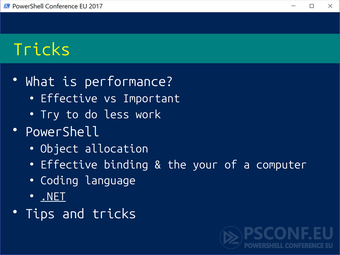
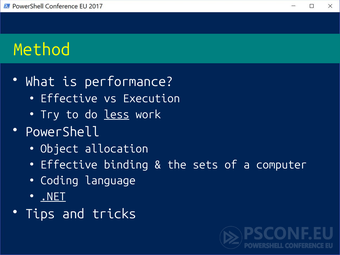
Tricks: Tricks -> Method (42, 50)
Important: Important -> Execution (151, 99)
less underline: none -> present (117, 115)
your: your -> sets (205, 165)
